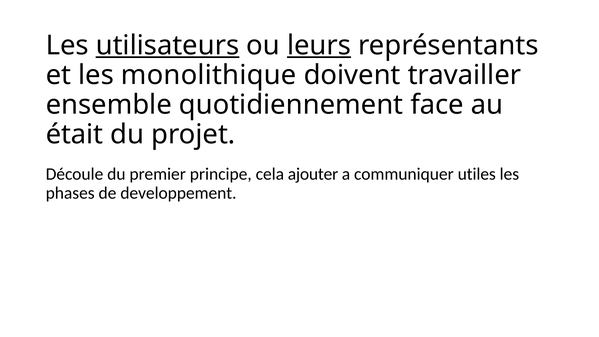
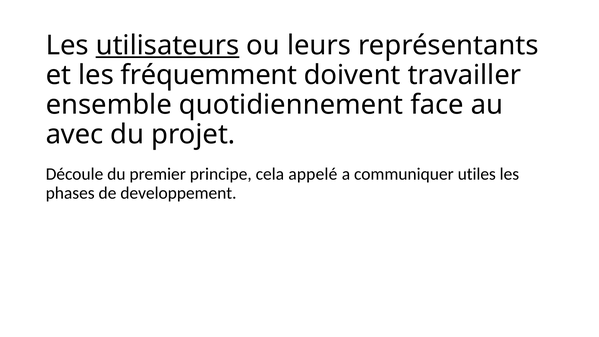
leurs underline: present -> none (319, 45)
monolithique: monolithique -> fréquemment (209, 75)
était: était -> avec (74, 135)
ajouter: ajouter -> appelé (313, 174)
